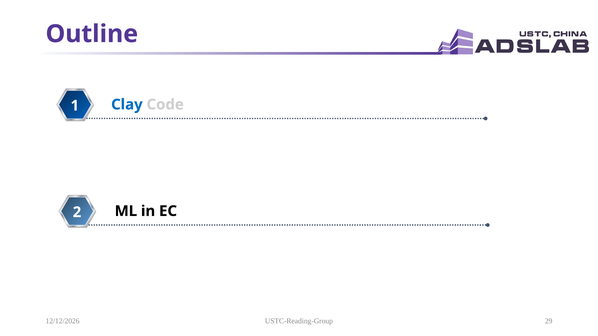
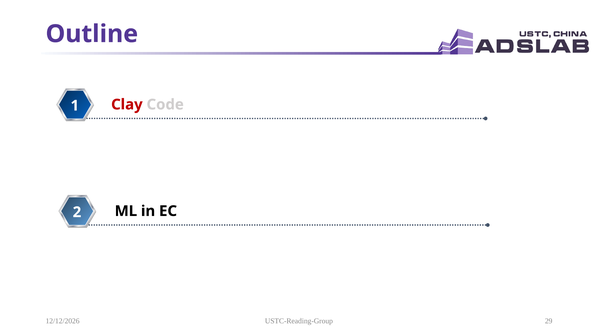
Clay colour: blue -> red (127, 105)
